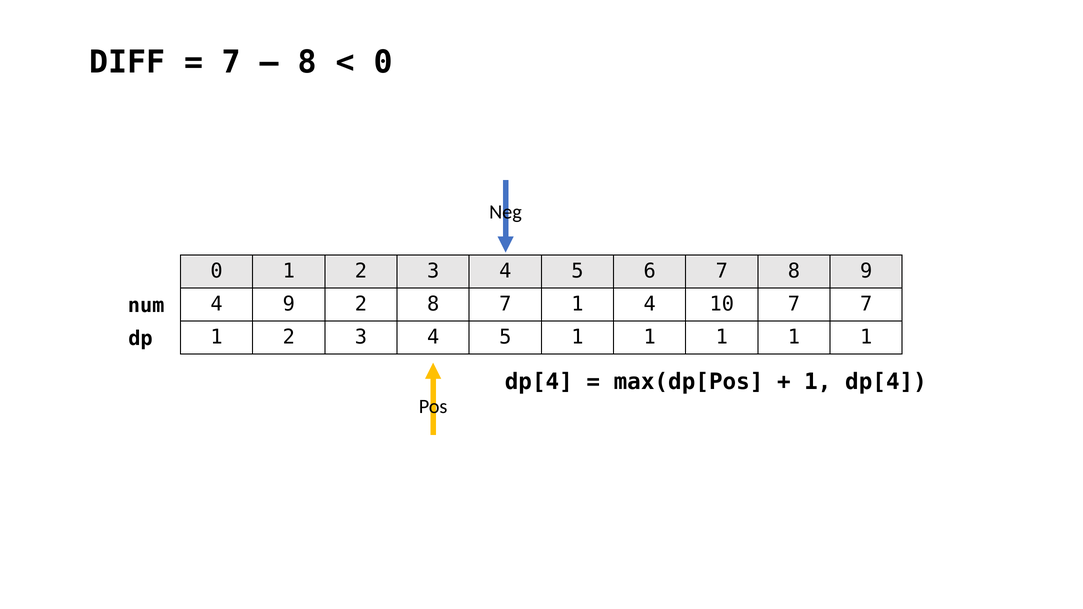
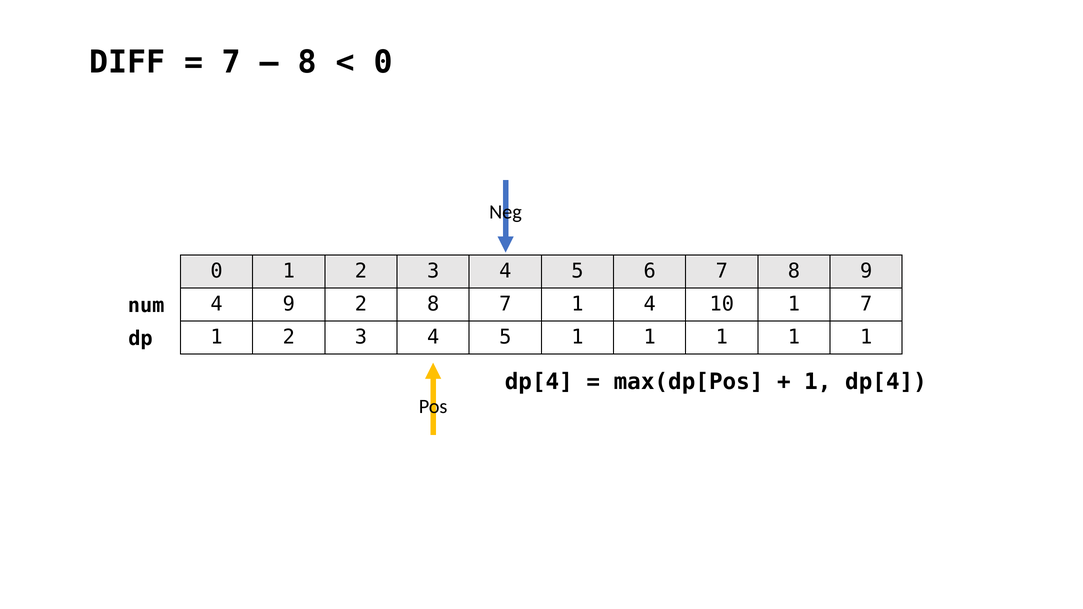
10 7: 7 -> 1 (794, 304)
